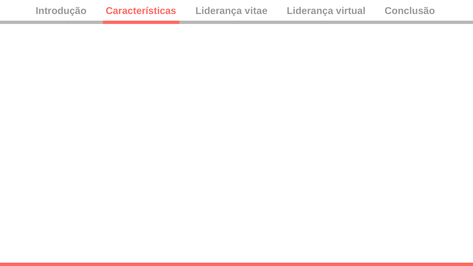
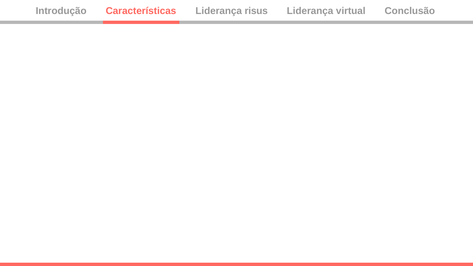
vitae: vitae -> risus (256, 11)
